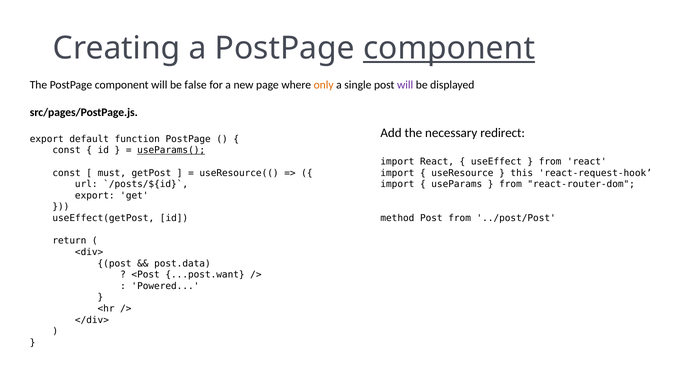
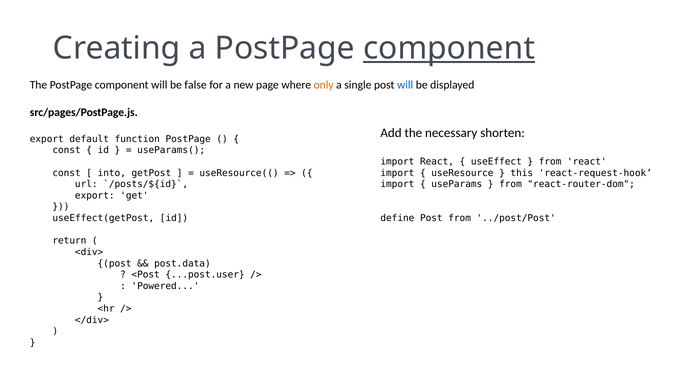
will colour: purple -> blue (405, 85)
redirect: redirect -> shorten (503, 133)
useParams( underline: present -> none (171, 150)
must: must -> into (112, 173)
method: method -> define (397, 218)
...post.want: ...post.want -> ...post.user (205, 275)
